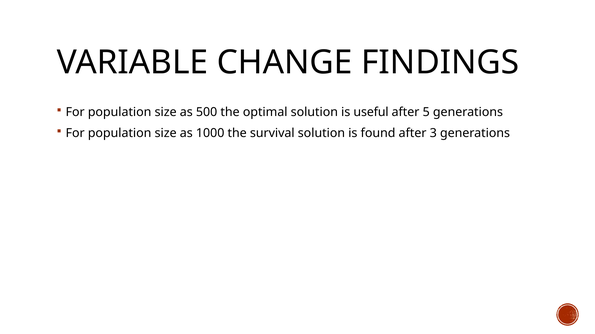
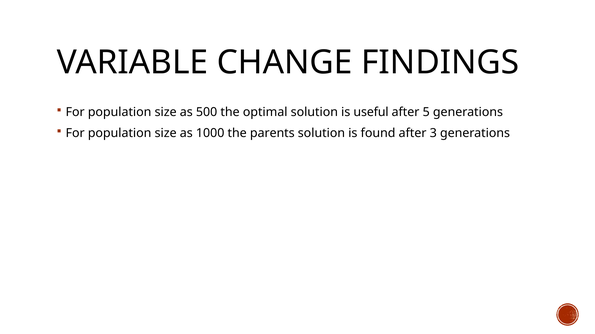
survival: survival -> parents (272, 133)
